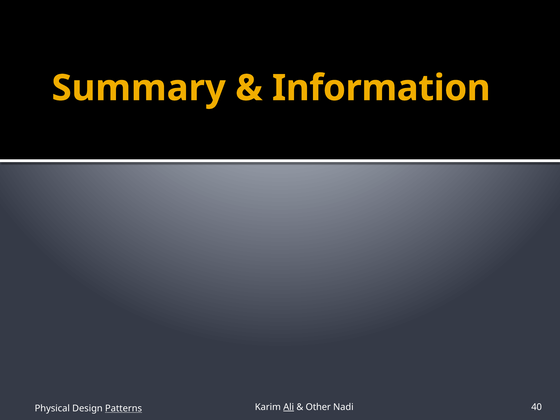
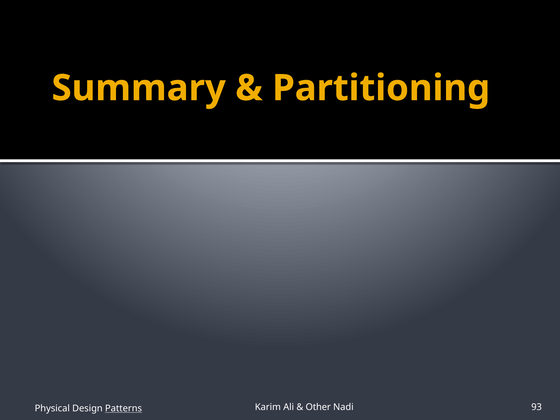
Information: Information -> Partitioning (381, 88)
Ali underline: present -> none (289, 407)
40: 40 -> 93 (537, 407)
